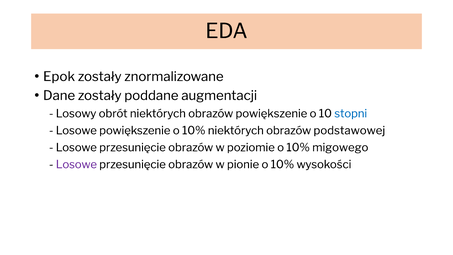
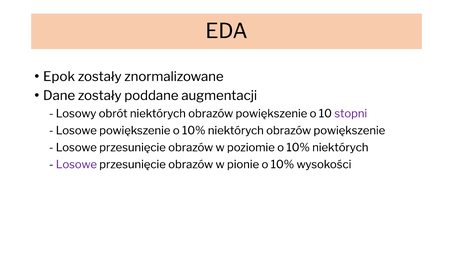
stopni colour: blue -> purple (351, 114)
10% niektórych obrazów podstawowej: podstawowej -> powiększenie (349, 130)
poziomie o 10% migowego: migowego -> niektórych (340, 147)
